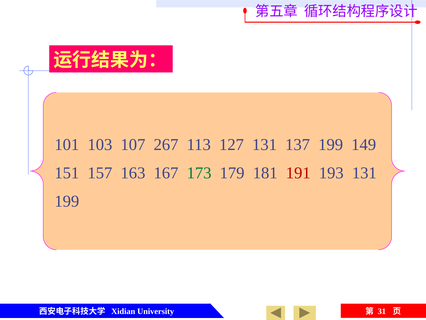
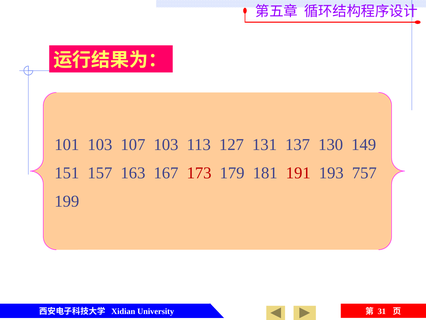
107 267: 267 -> 103 (166, 145)
137 199: 199 -> 130 (331, 145)
173 colour: green -> red (199, 173)
193 131: 131 -> 757 (364, 173)
